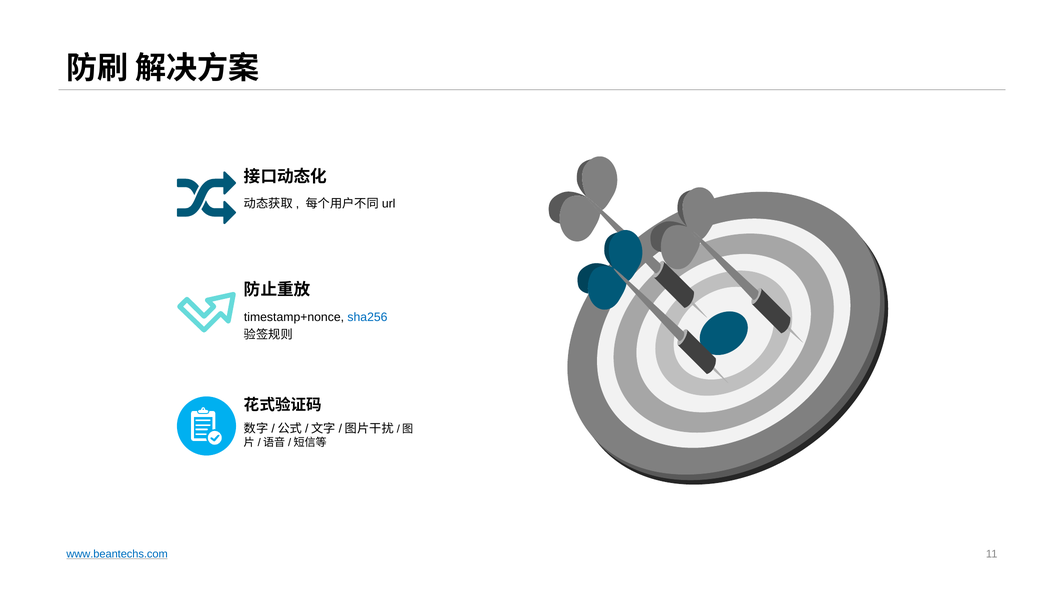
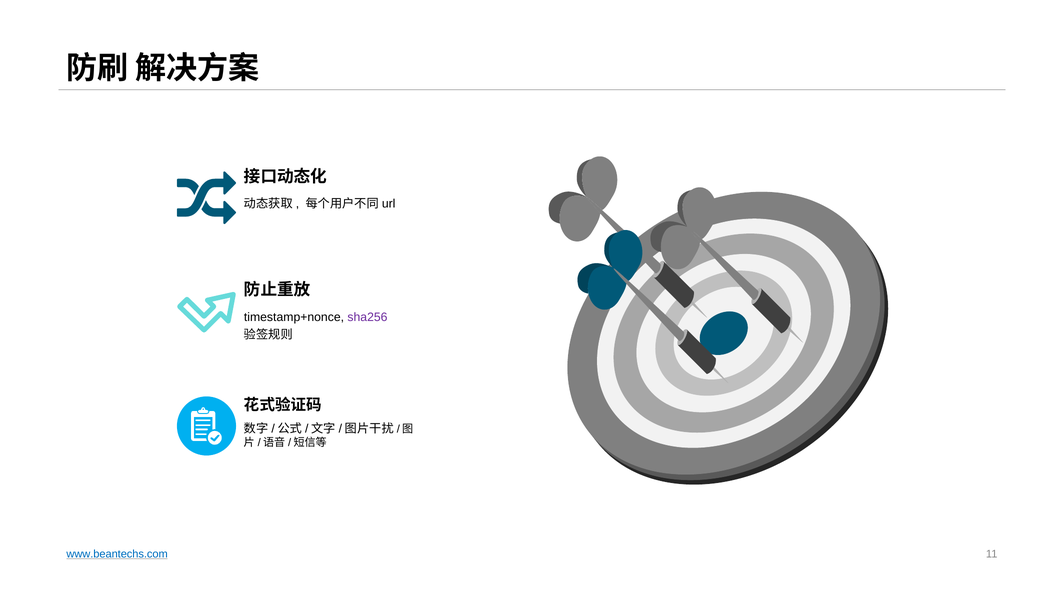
sha256 colour: blue -> purple (367, 318)
